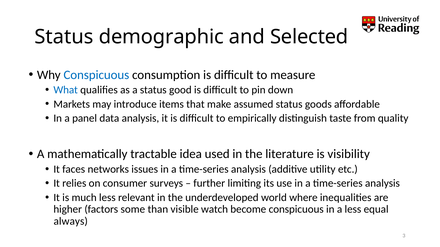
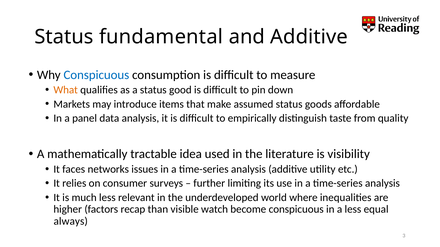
demographic: demographic -> fundamental (161, 37)
and Selected: Selected -> Additive (309, 37)
What colour: blue -> orange (66, 90)
some: some -> recap (133, 210)
